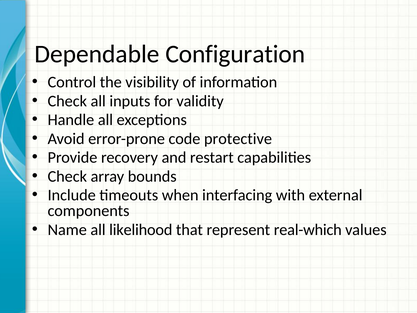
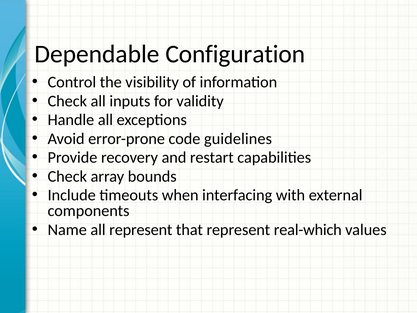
protective: protective -> guidelines (238, 139)
all likelihood: likelihood -> represent (141, 230)
